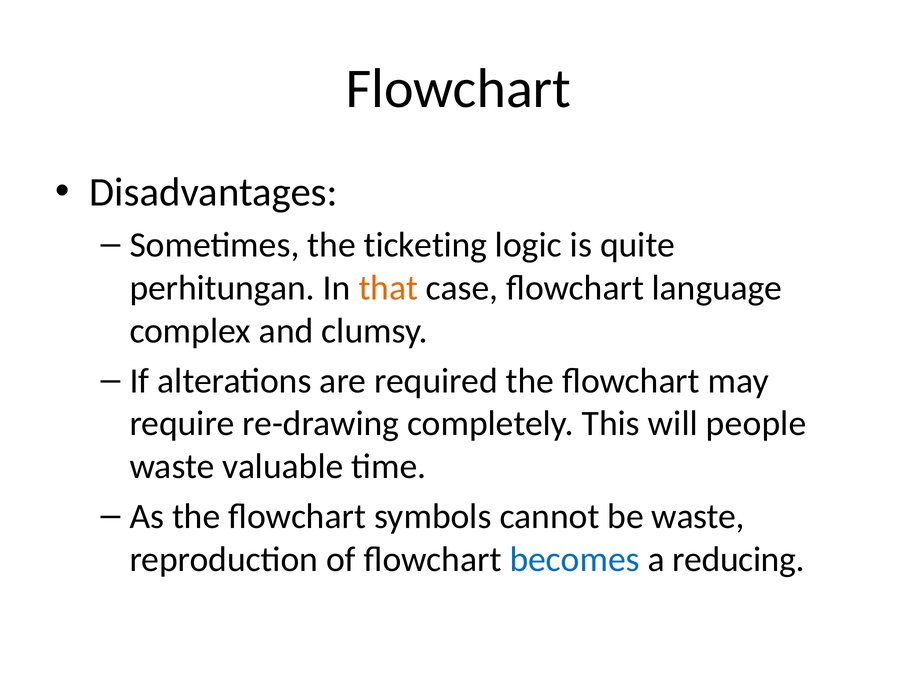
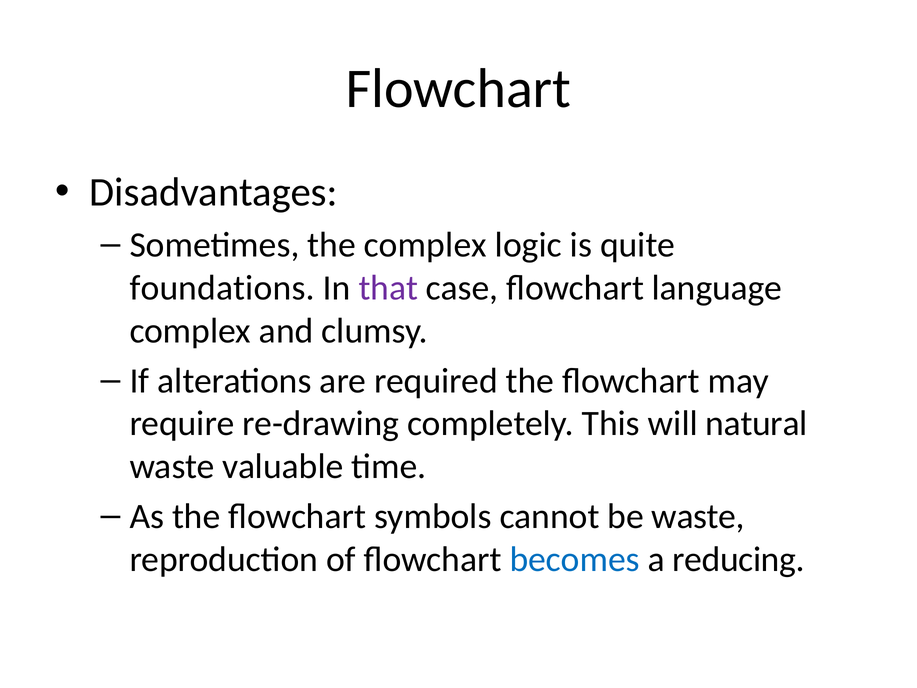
the ticketing: ticketing -> complex (425, 245)
perhitungan: perhitungan -> foundations (222, 288)
that colour: orange -> purple (388, 288)
people: people -> natural (756, 423)
